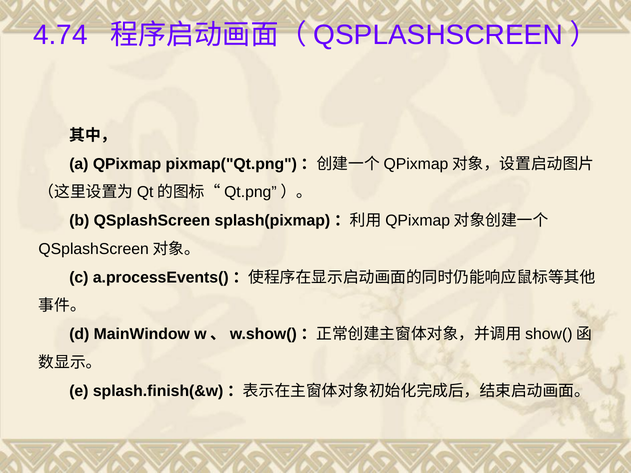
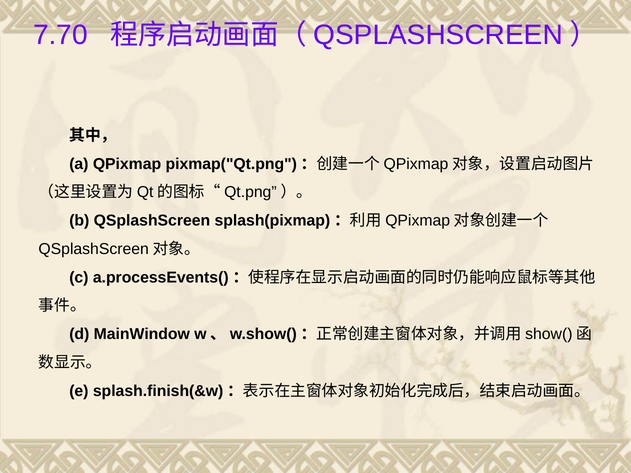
4.74: 4.74 -> 7.70 (60, 35)
